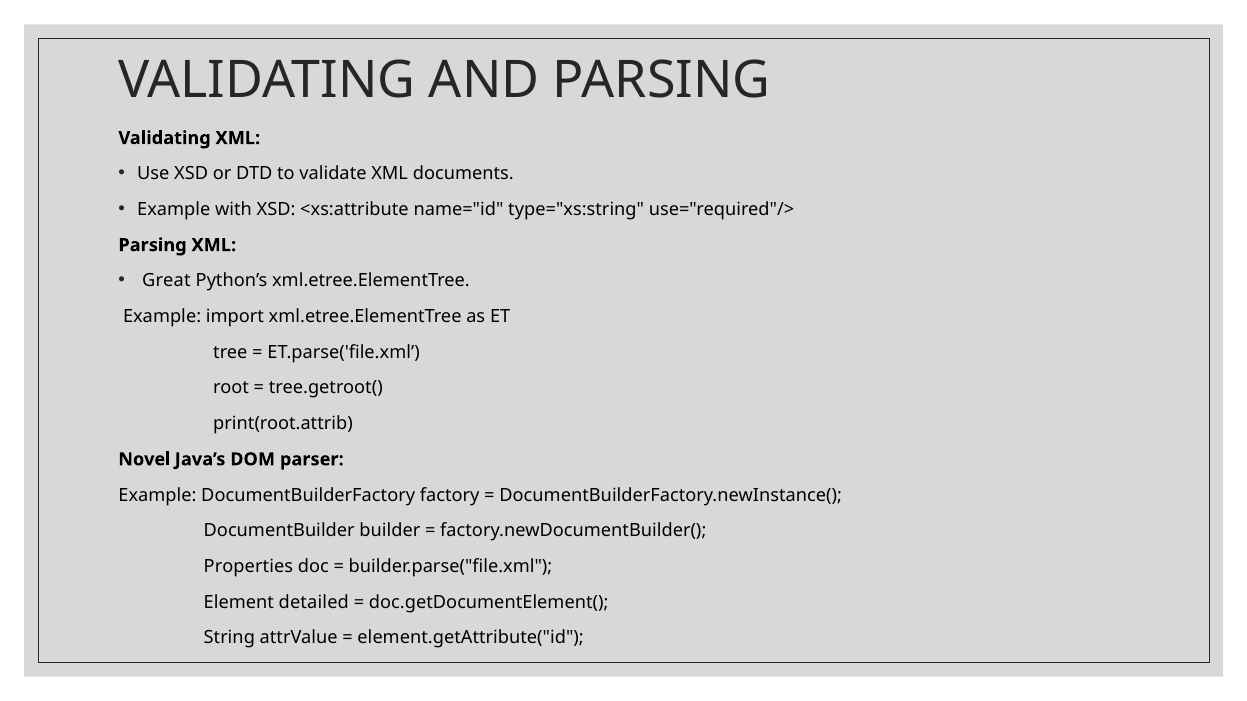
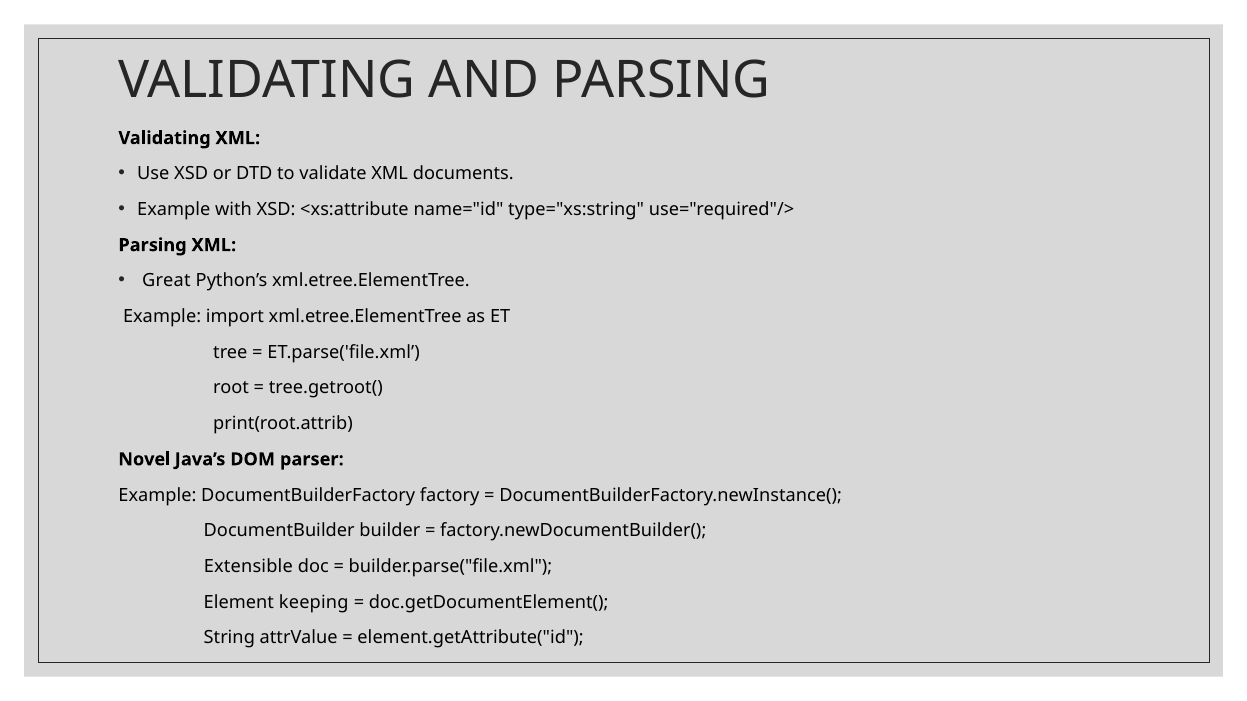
Properties: Properties -> Extensible (248, 567)
detailed: detailed -> keeping (314, 602)
